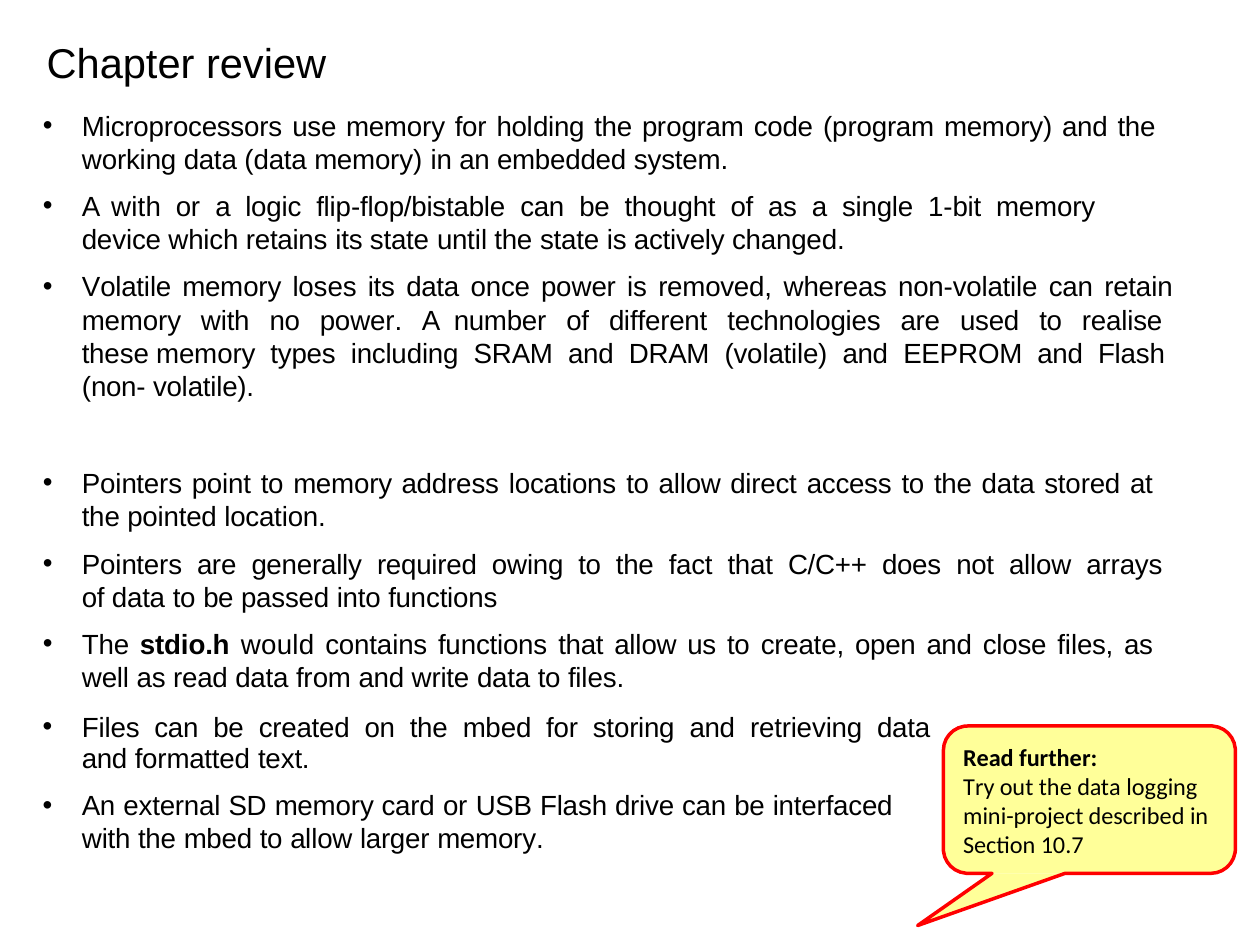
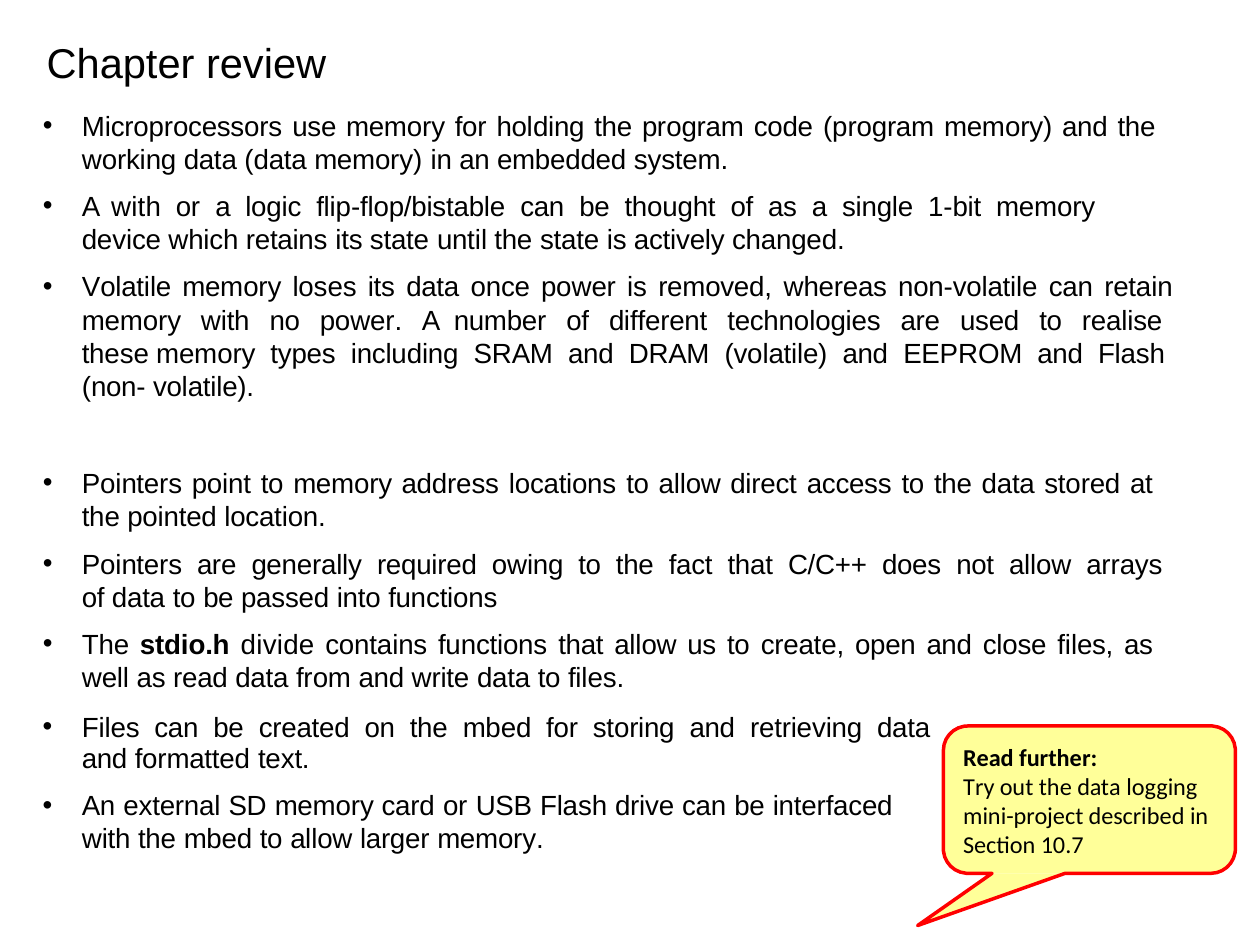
would: would -> divide (278, 645)
